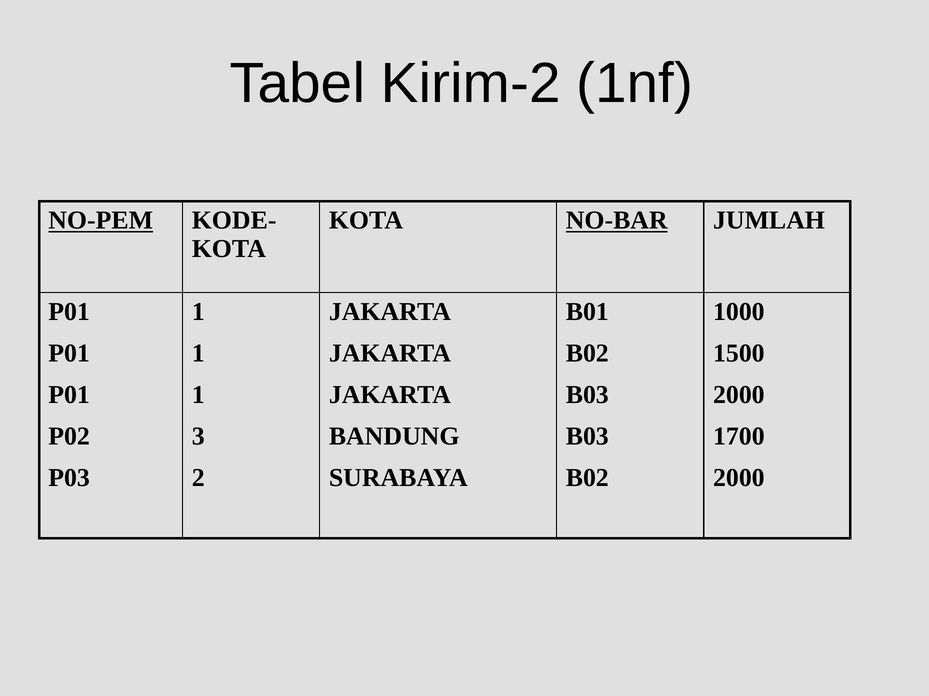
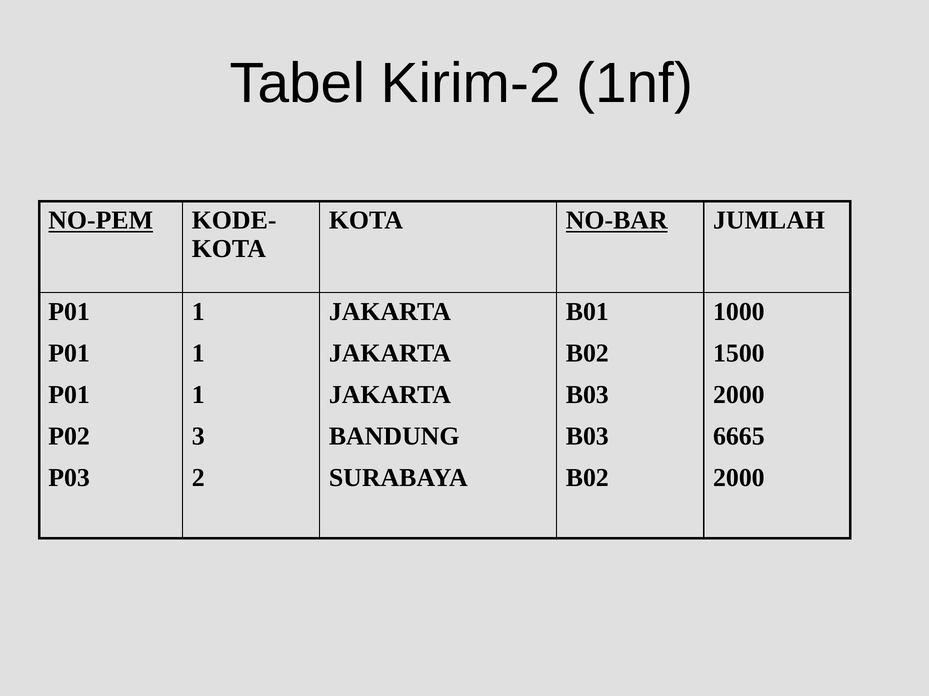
1700: 1700 -> 6665 (739, 437)
